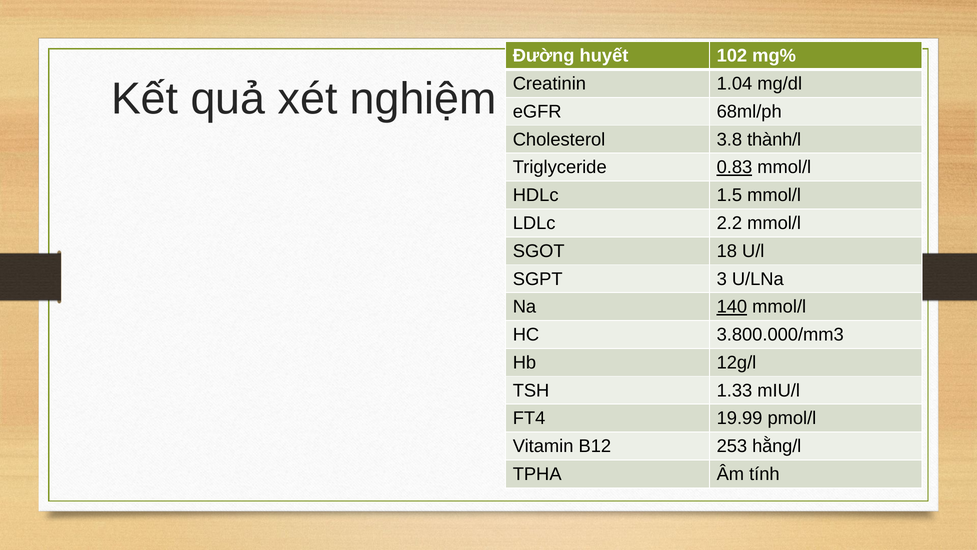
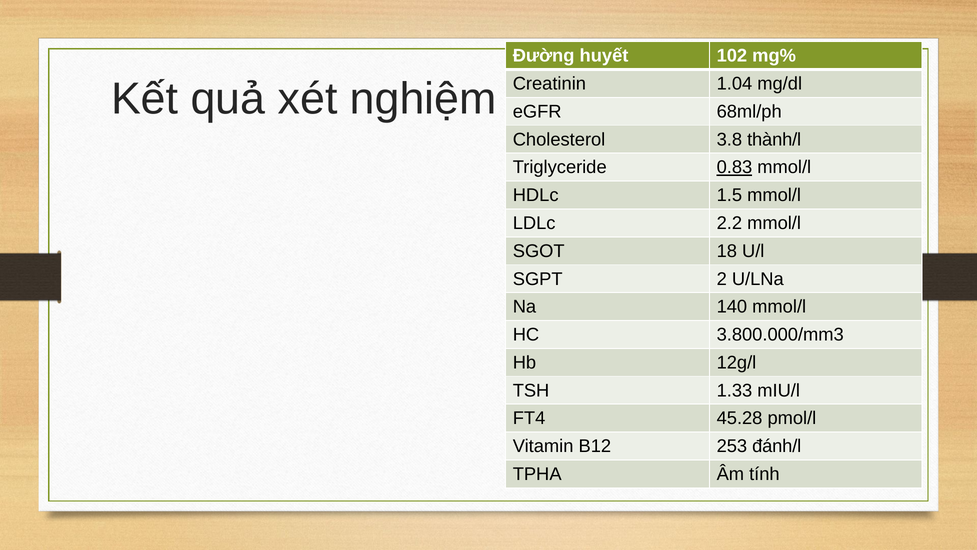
3: 3 -> 2 (722, 279)
140 underline: present -> none (732, 307)
19.99: 19.99 -> 45.28 (740, 418)
hằng/l: hằng/l -> đánh/l (777, 446)
